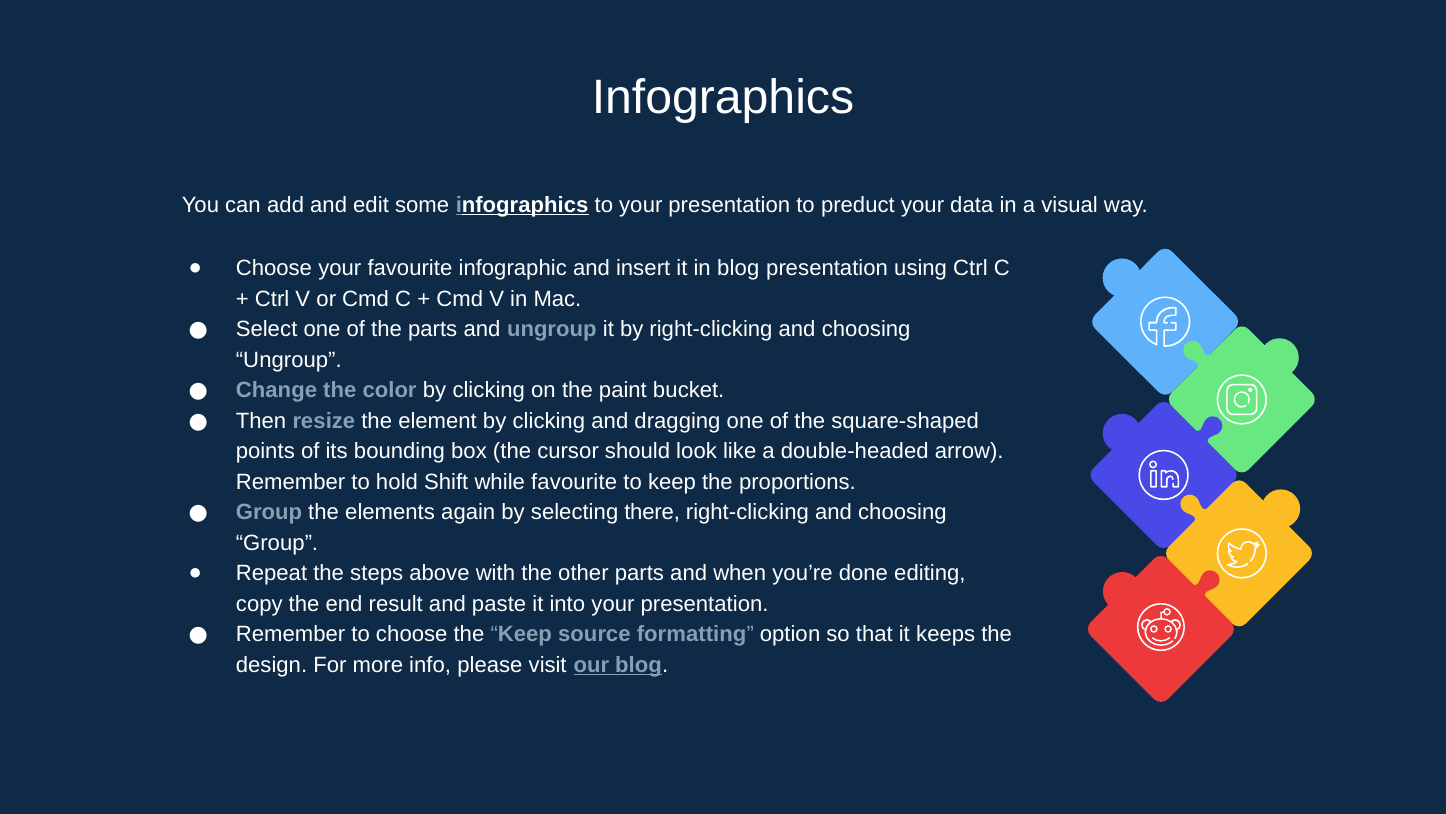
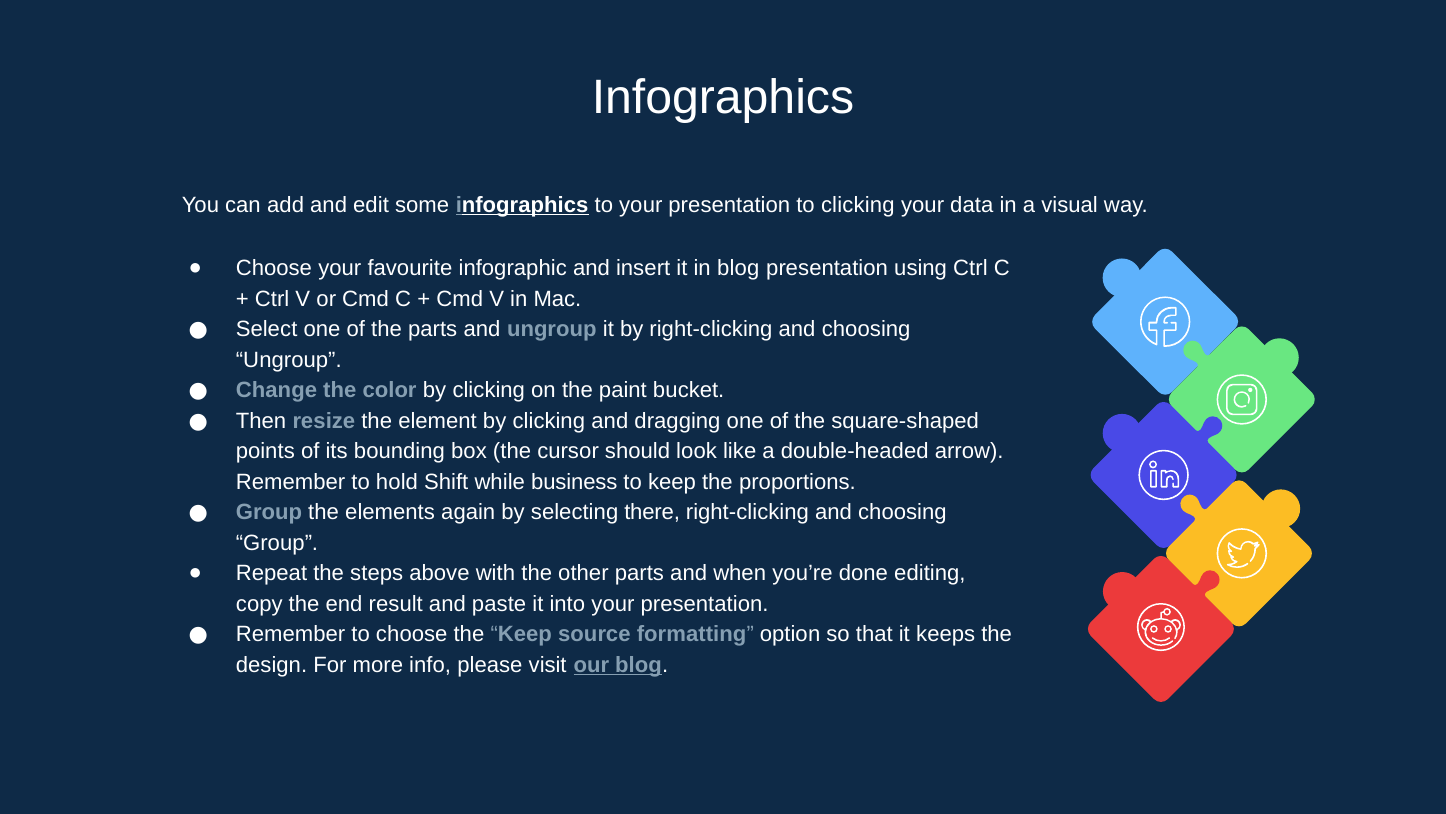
to preduct: preduct -> clicking (858, 205)
while favourite: favourite -> business (574, 482)
